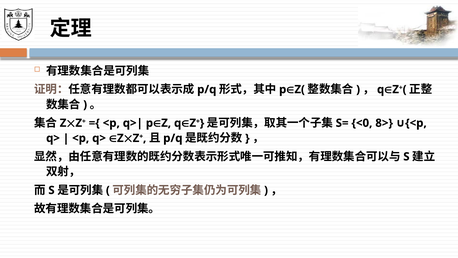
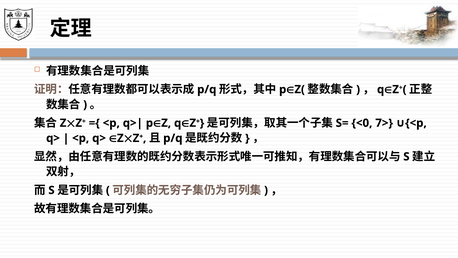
8>: 8> -> 7> (384, 123)
